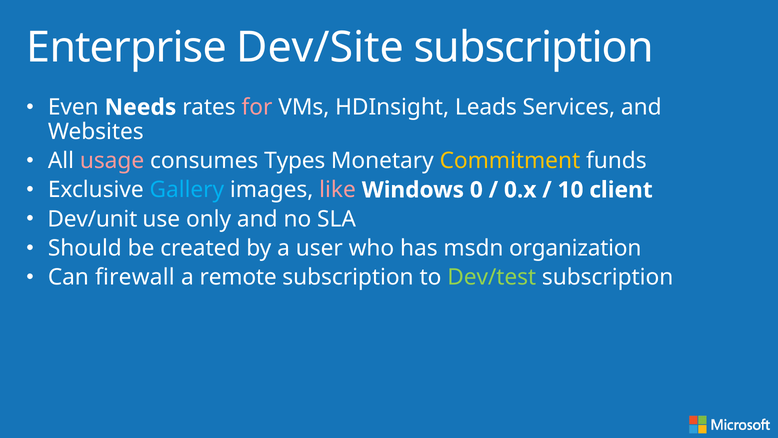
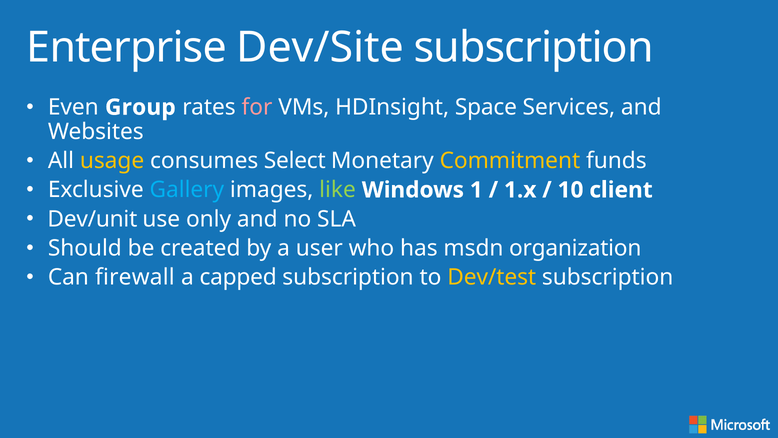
Needs: Needs -> Group (140, 107)
Leads: Leads -> Space (486, 107)
usage colour: pink -> yellow (112, 161)
Types: Types -> Select (295, 161)
like colour: pink -> light green (338, 190)
0: 0 -> 1 (476, 190)
0.x: 0.x -> 1.x (520, 190)
remote: remote -> capped (238, 277)
Dev/test colour: light green -> yellow (492, 277)
